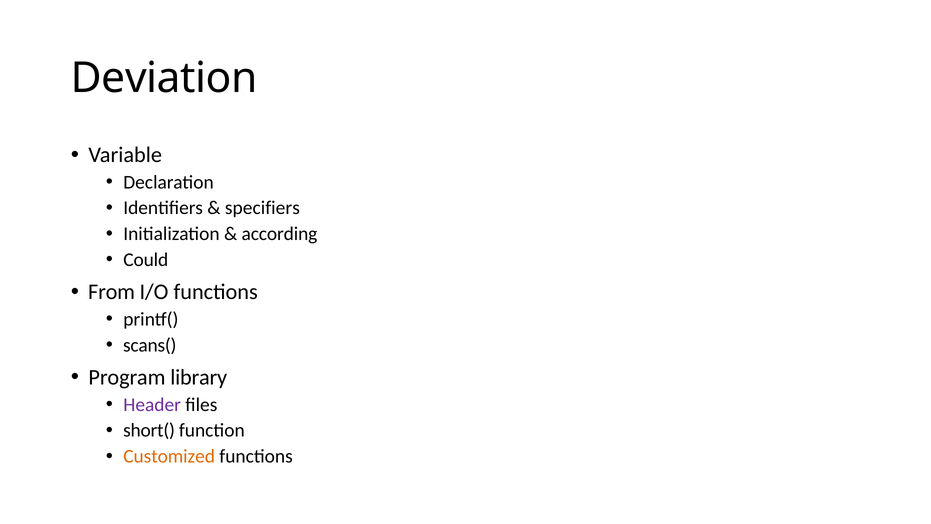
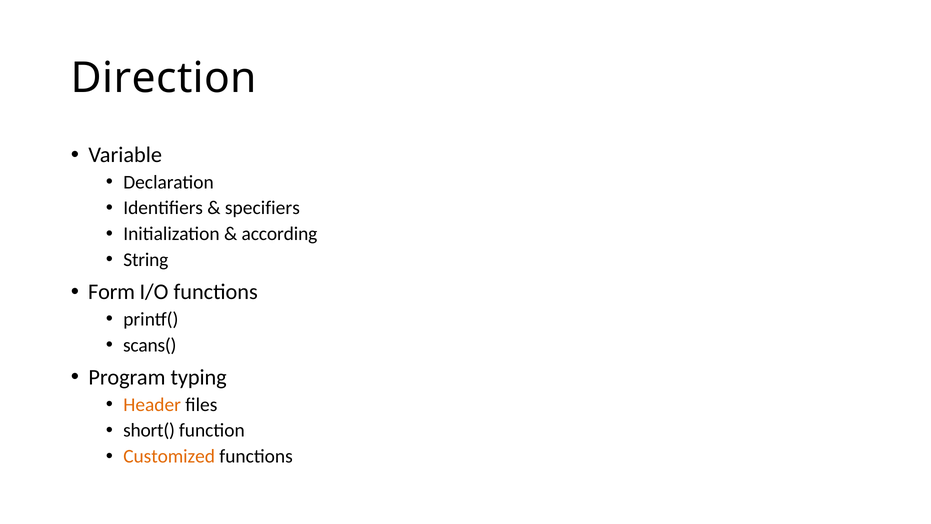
Deviation: Deviation -> Direction (164, 78)
Could: Could -> String (146, 260)
From: From -> Form (112, 292)
library: library -> typing (199, 377)
Header colour: purple -> orange (152, 404)
